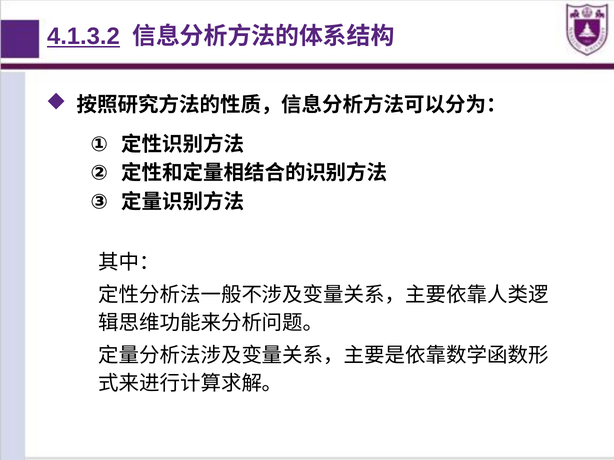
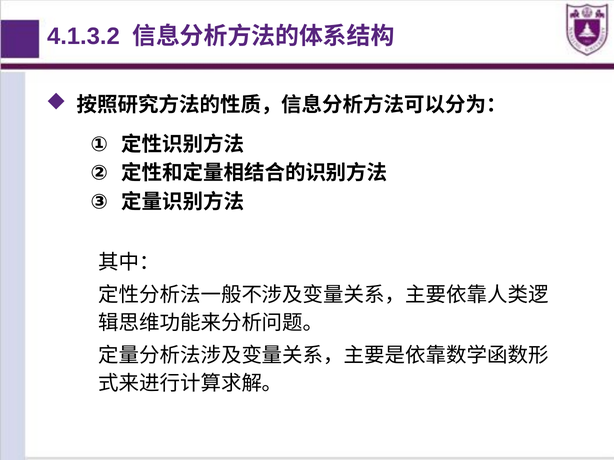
4.1.3.2 underline: present -> none (83, 36)
